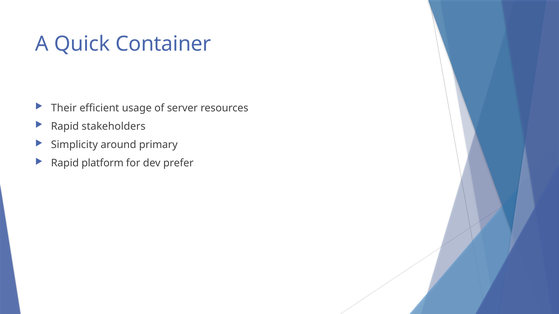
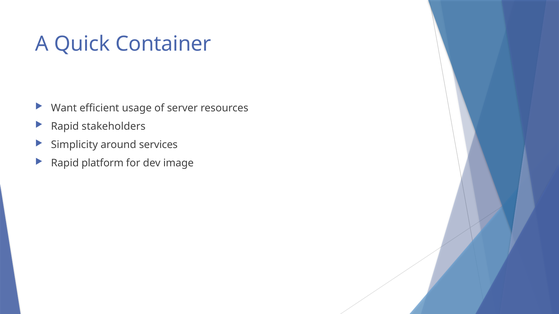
Their: Their -> Want (64, 108)
primary: primary -> services (158, 145)
prefer: prefer -> image (178, 163)
